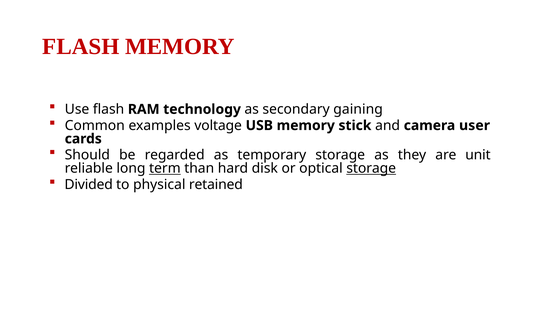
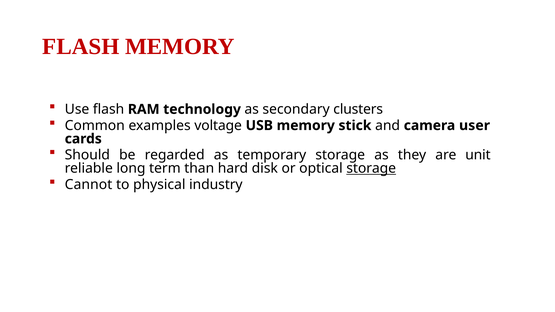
gaining: gaining -> clusters (358, 109)
term underline: present -> none (165, 168)
Divided: Divided -> Cannot (89, 185)
retained: retained -> industry (216, 185)
